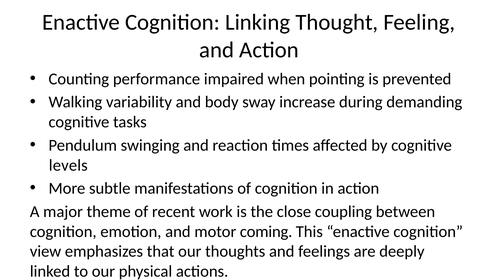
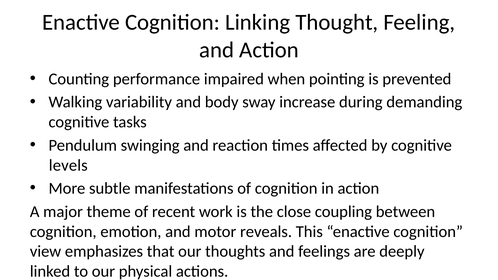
coming: coming -> reveals (266, 232)
